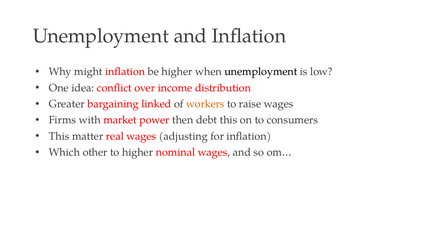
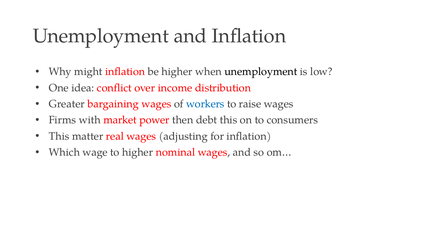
bargaining linked: linked -> wages (156, 104)
workers colour: orange -> blue (205, 104)
other: other -> wage (95, 152)
